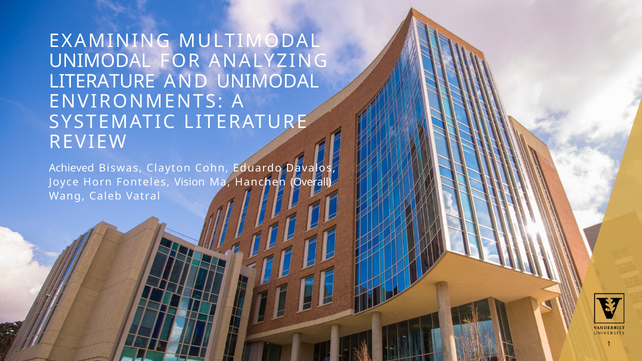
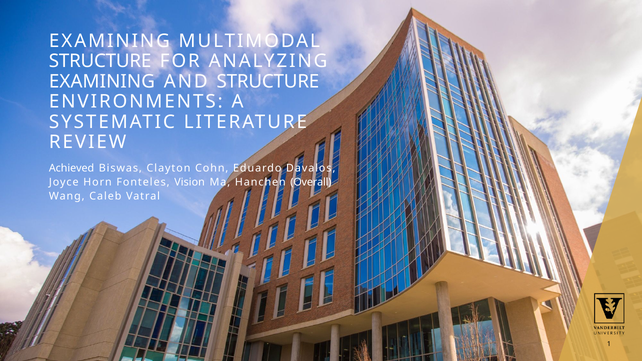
UNIMODAL: UNIMODAL -> STRUCTURE (100, 61)
LITERATURE: LITERATURE -> EXAMINING (102, 81)
AND UNIMODAL: UNIMODAL -> STRUCTURE (268, 81)
